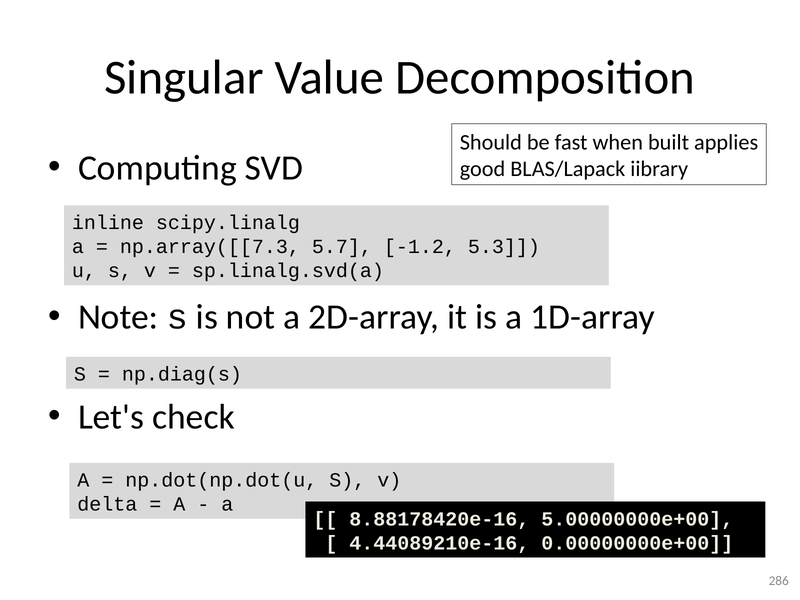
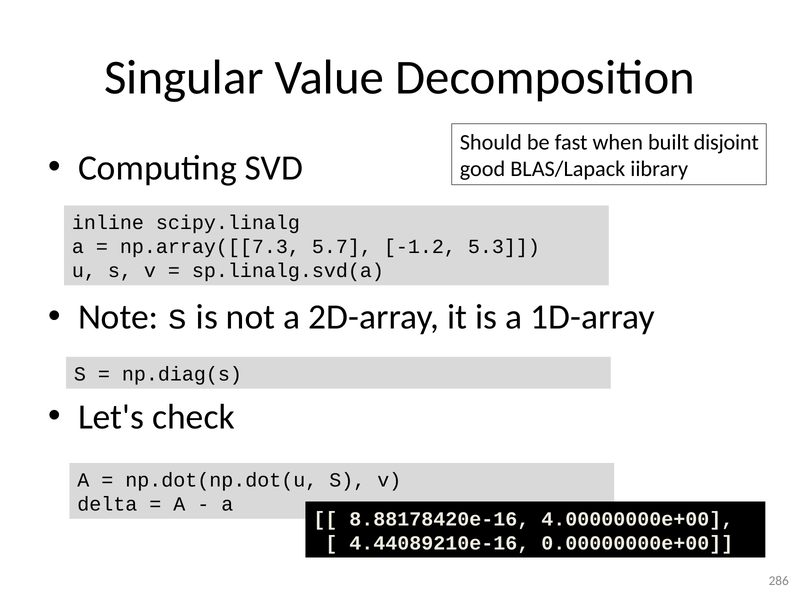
applies: applies -> disjoint (726, 142)
5.00000000e+00: 5.00000000e+00 -> 4.00000000e+00 (637, 519)
